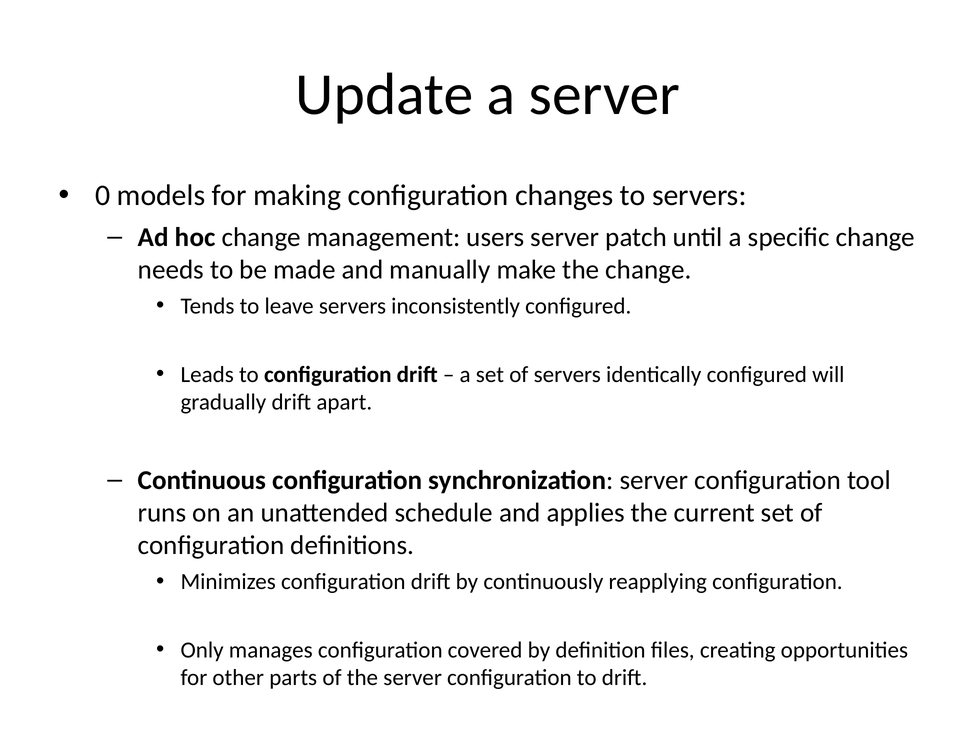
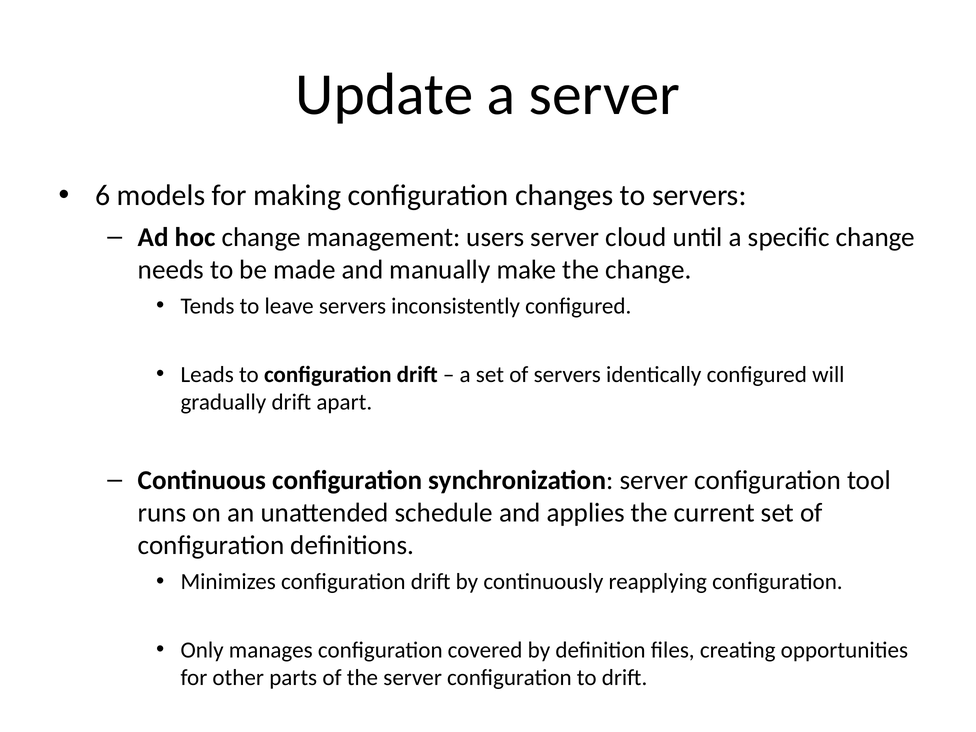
0: 0 -> 6 (103, 196)
patch: patch -> cloud (636, 237)
